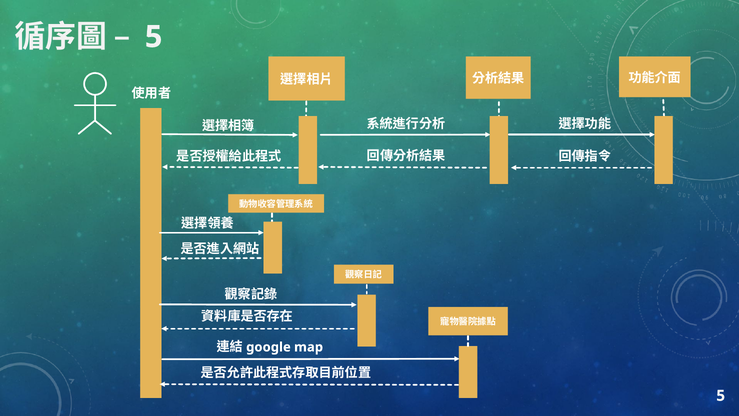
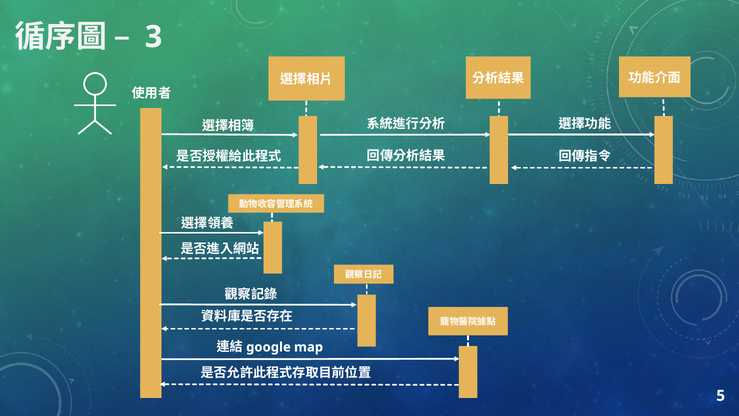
5: 5 -> 3 (154, 37)
